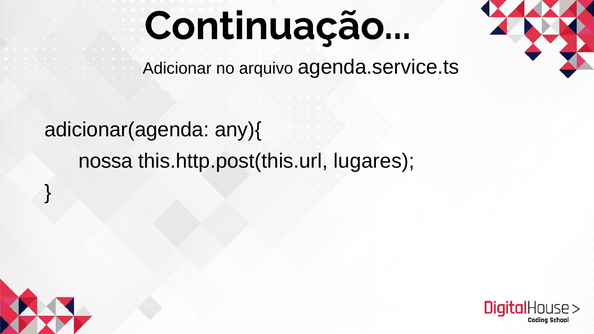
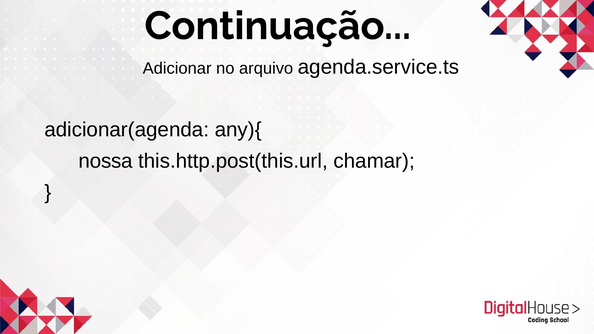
lugares: lugares -> chamar (374, 161)
